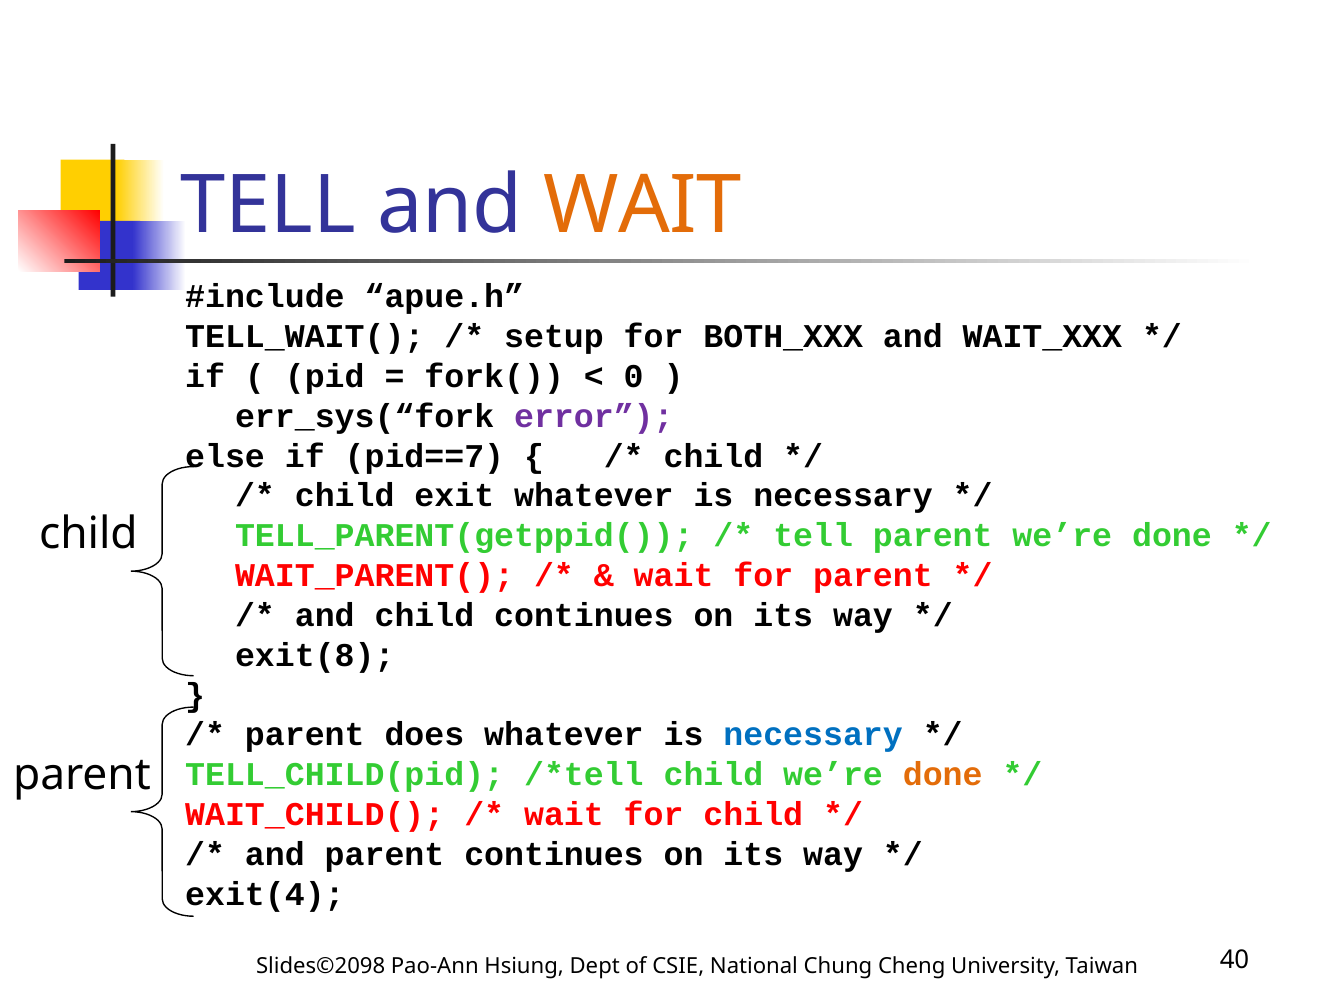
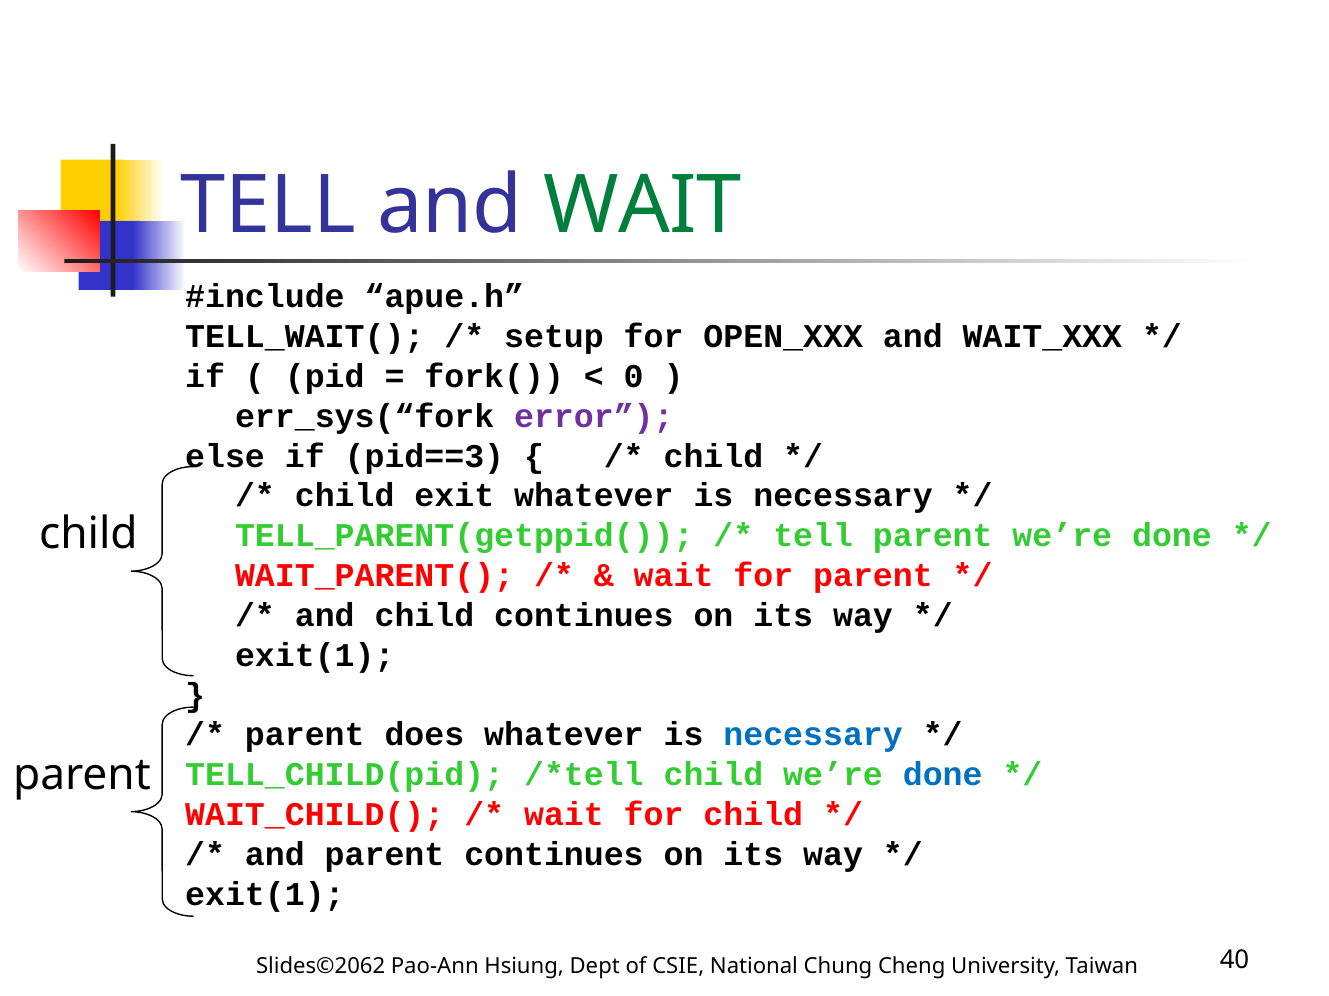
WAIT colour: orange -> green (643, 206)
BOTH_XXX: BOTH_XXX -> OPEN_XXX (783, 337)
pid==7: pid==7 -> pid==3 (424, 456)
exit(8: exit(8 -> exit(1 (315, 656)
done colour: orange -> blue (943, 775)
exit(4: exit(4 -> exit(1 (265, 895)
Slides©2098: Slides©2098 -> Slides©2062 (321, 967)
